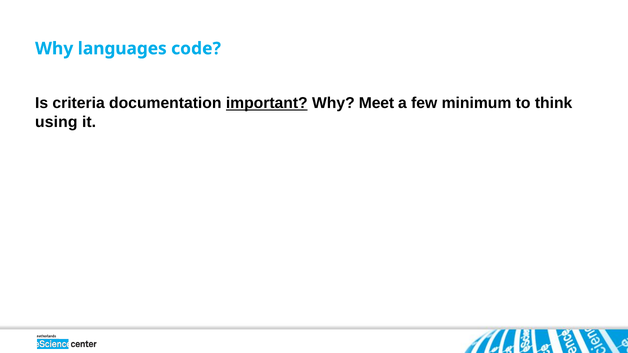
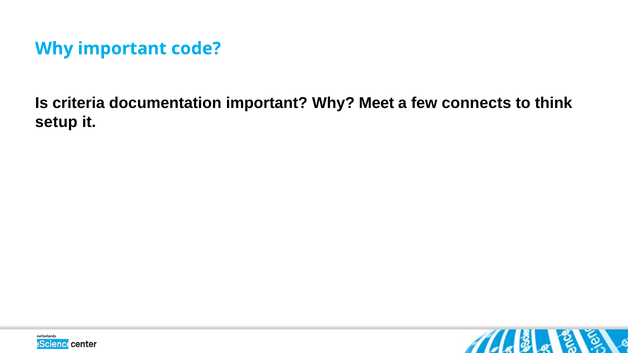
Why languages: languages -> important (122, 49)
important underline: present -> none (267, 103)
minimum: minimum -> connects (476, 103)
using: using -> setup (56, 122)
